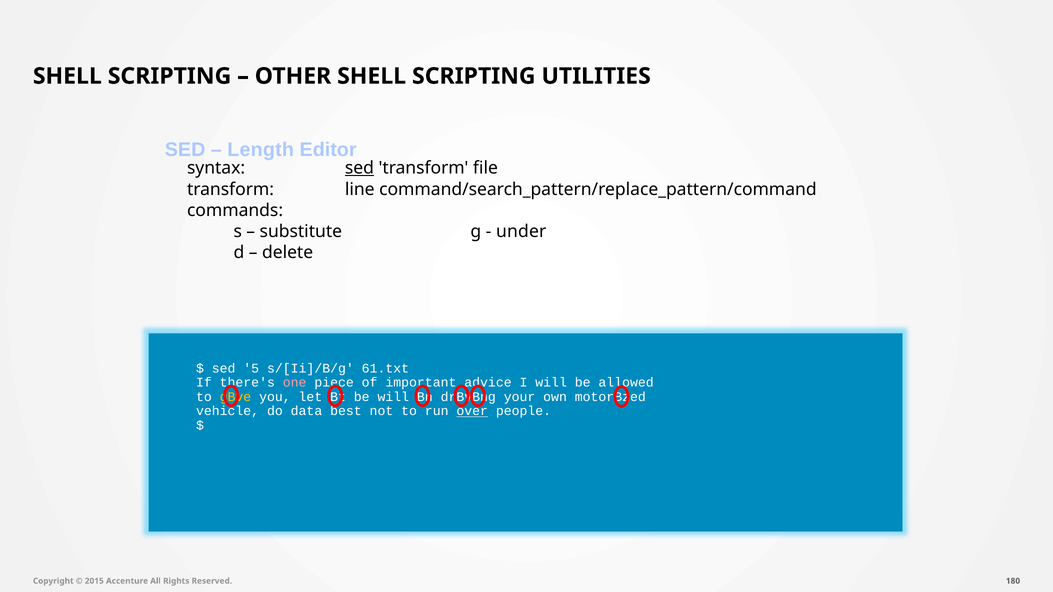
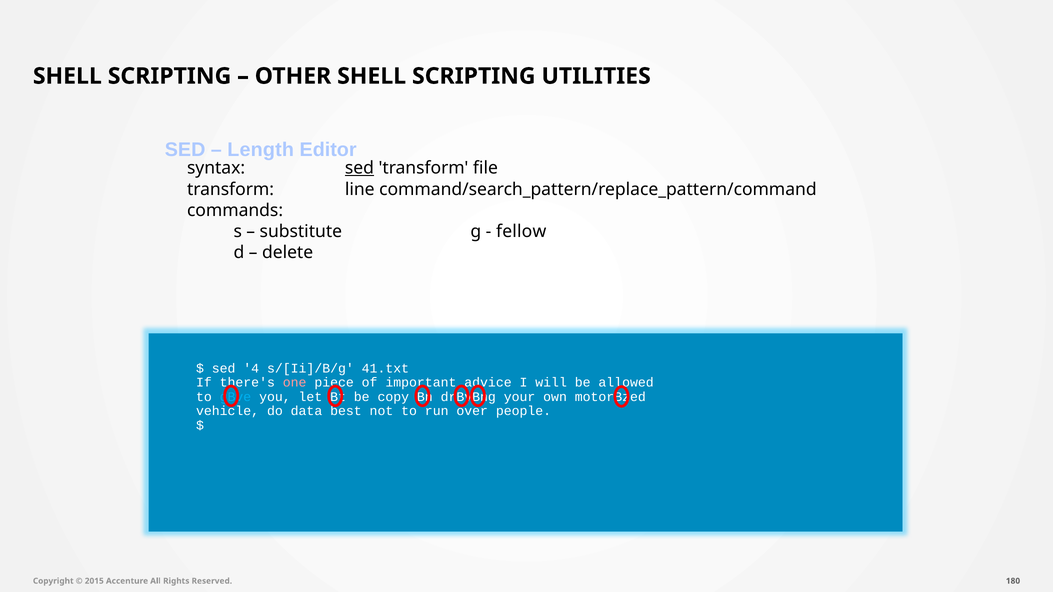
under: under -> fellow (521, 231)
5: 5 -> 4 (251, 369)
61.txt: 61.txt -> 41.txt (385, 369)
gBve colour: yellow -> light blue (235, 397)
be will: will -> copy (393, 397)
over underline: present -> none (472, 411)
